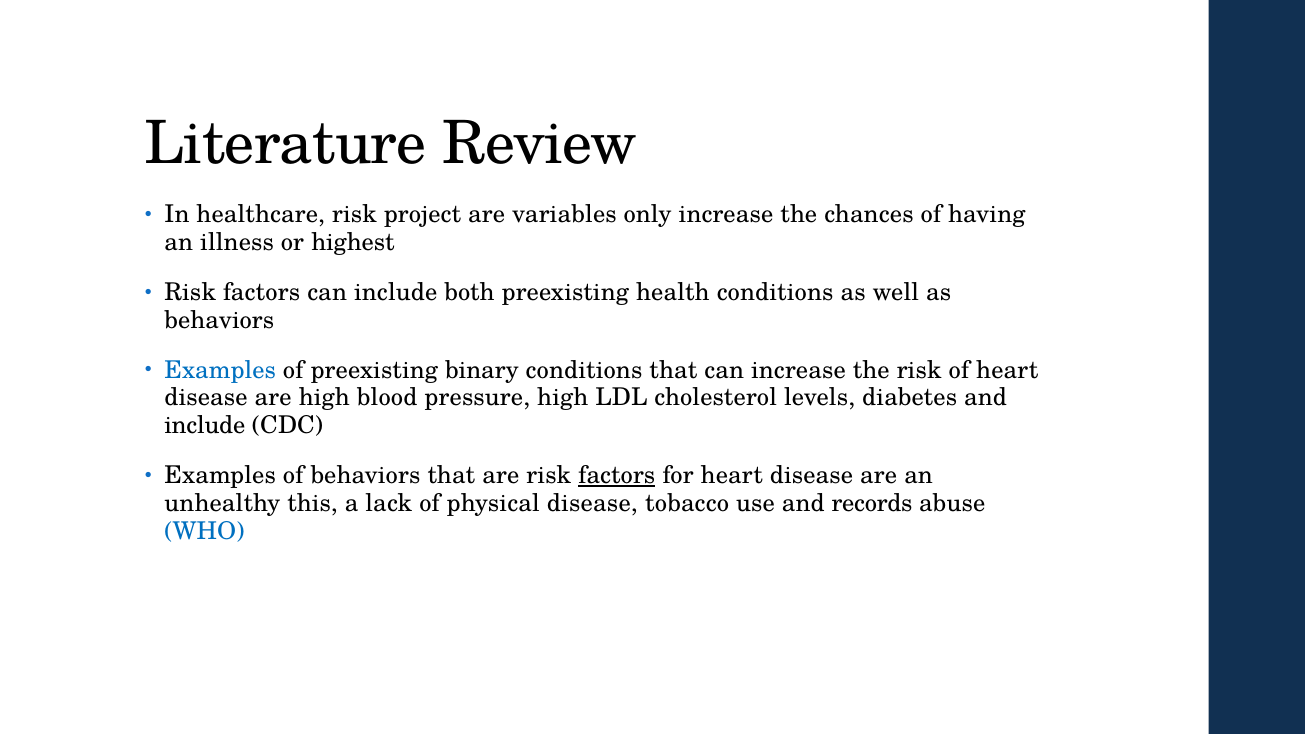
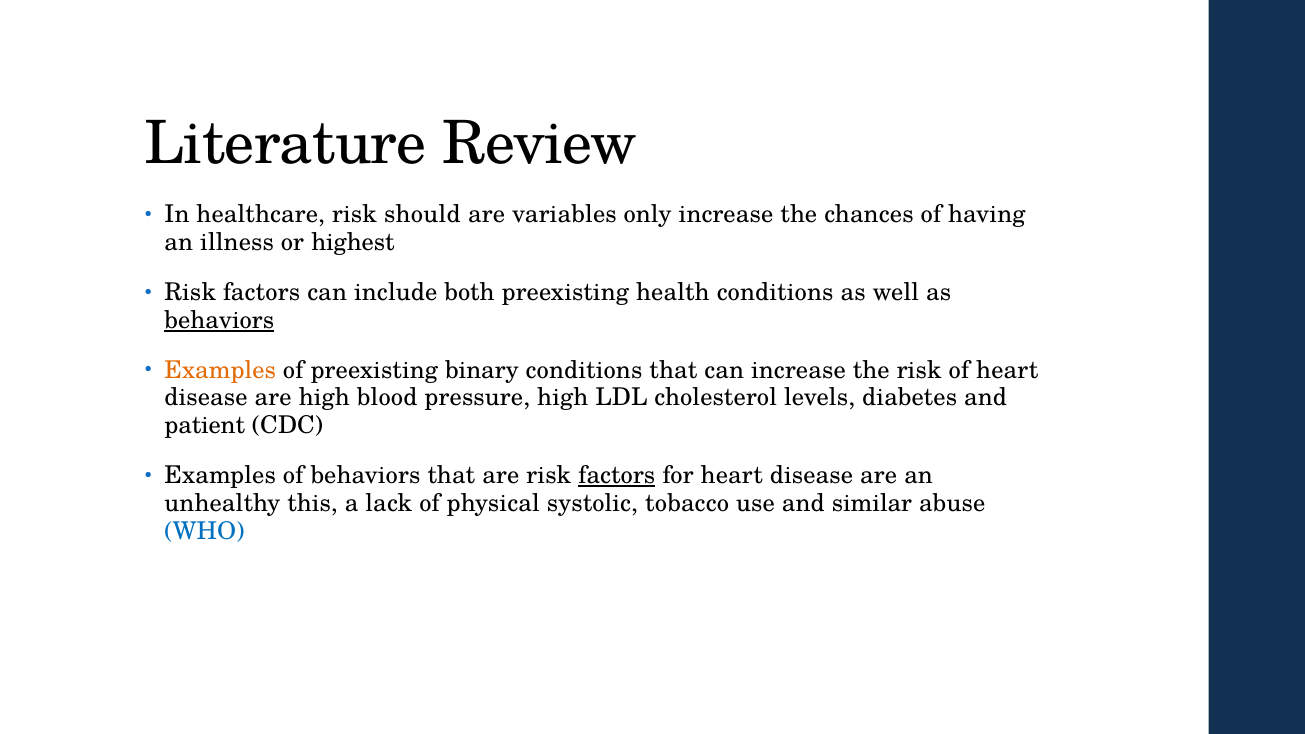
project: project -> should (422, 215)
behaviors underline: none -> present (219, 320)
Examples colour: blue -> orange (220, 370)
include: include -> patient (205, 426)
physical disease: disease -> systolic (592, 503)
records: records -> similar (872, 503)
